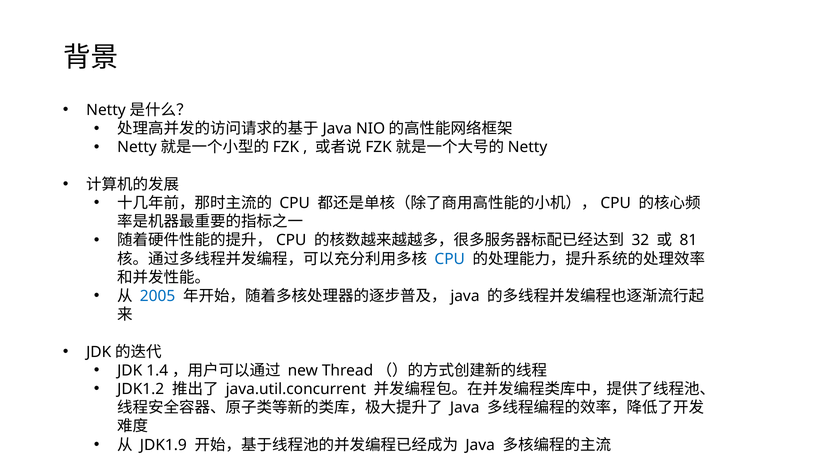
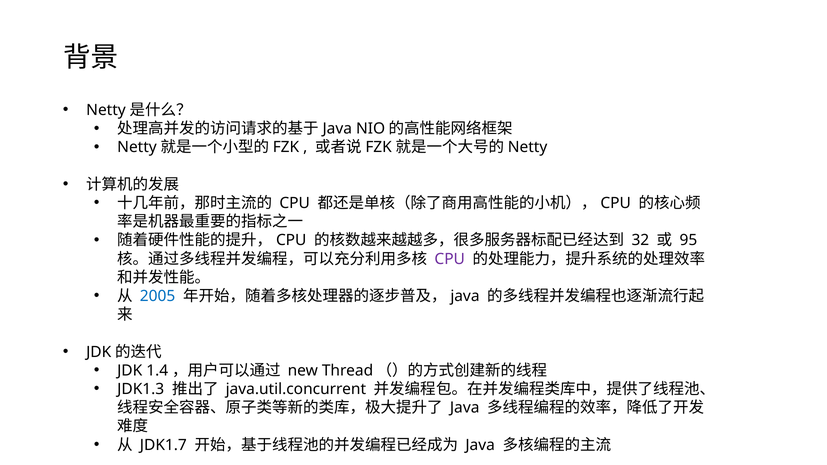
81: 81 -> 95 (688, 240)
CPU colour: blue -> purple (450, 259)
JDK1.2: JDK1.2 -> JDK1.3 (141, 389)
JDK1.9: JDK1.9 -> JDK1.7 (163, 445)
